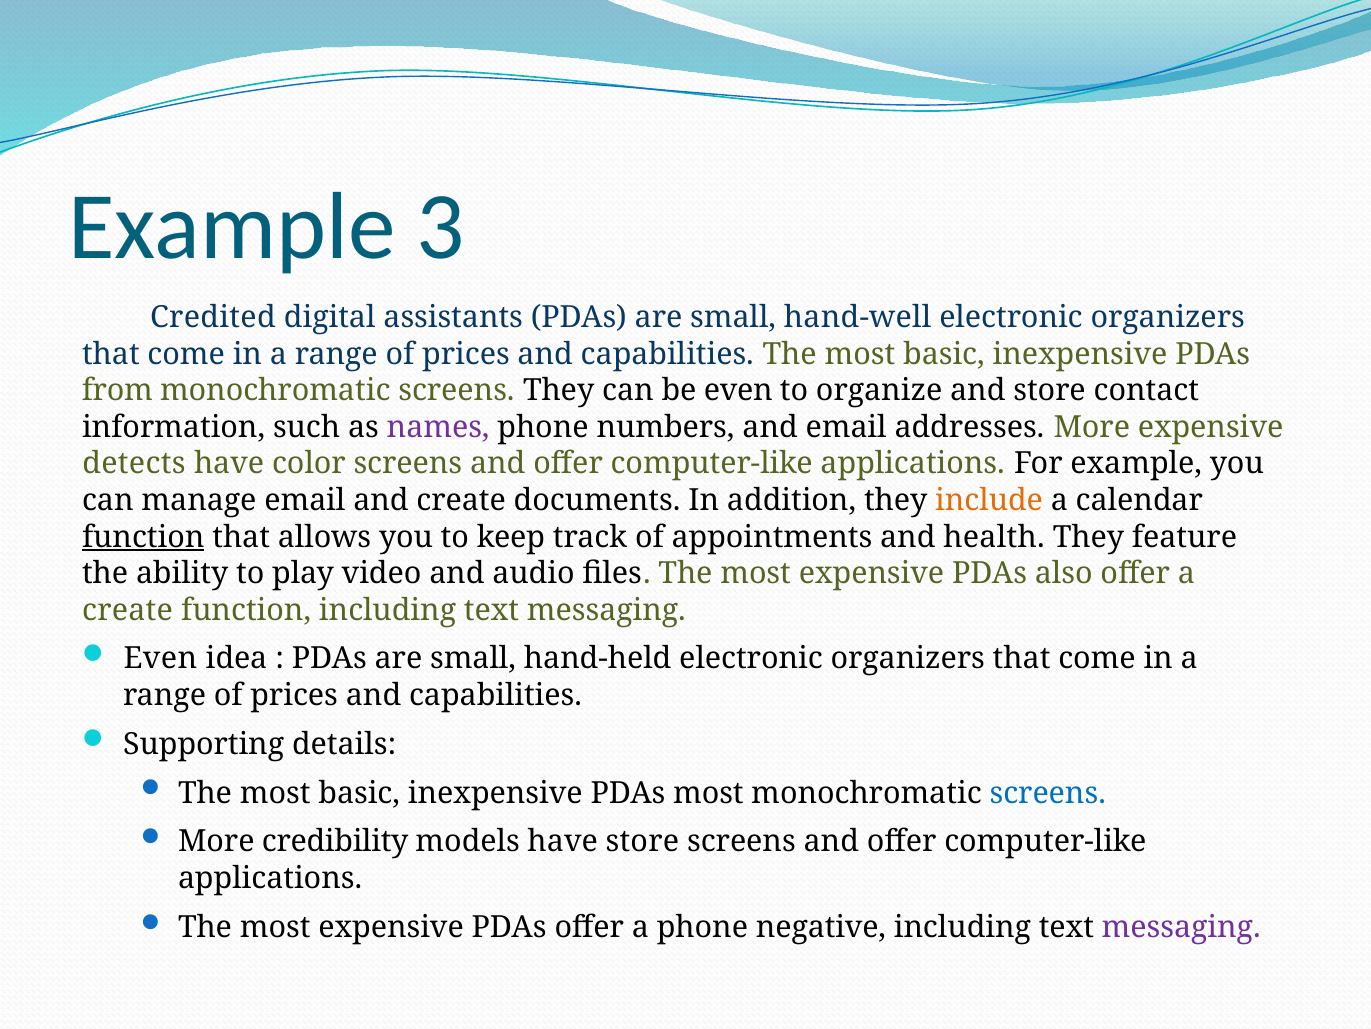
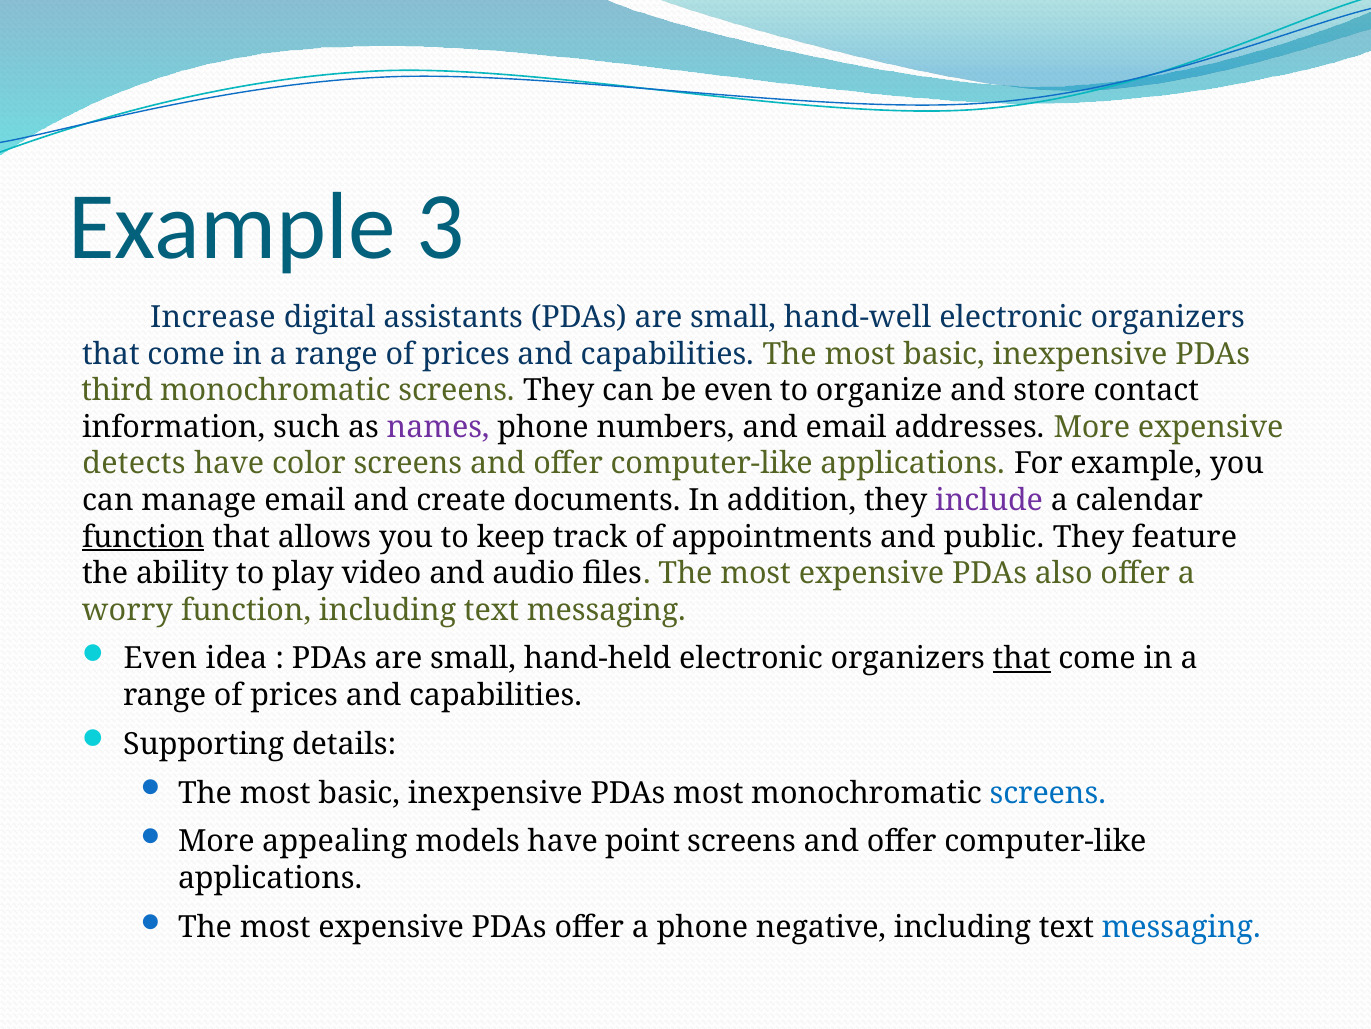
Credited: Credited -> Increase (213, 317)
from: from -> third (117, 390)
include colour: orange -> purple (989, 500)
health: health -> public (994, 537)
create: create -> worry (127, 610)
that underline: none -> present (1022, 658)
credibility: credibility -> appealing (335, 841)
have store: store -> point (643, 841)
messaging colour: purple -> blue (1181, 926)
